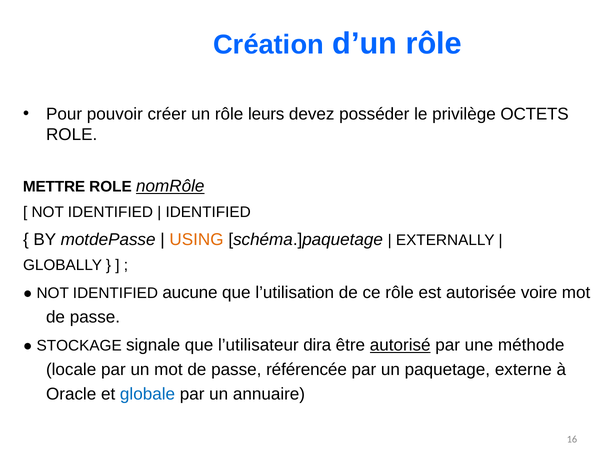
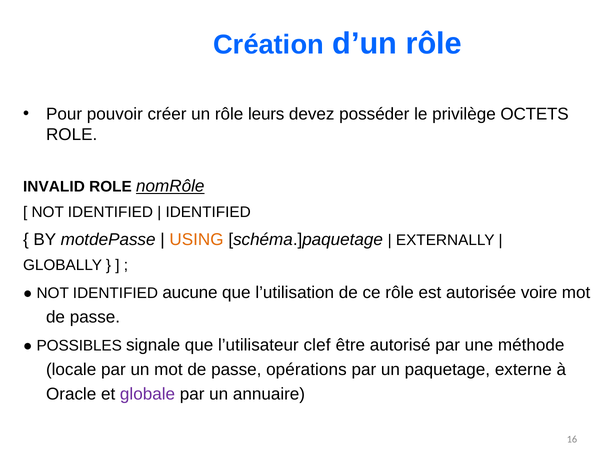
METTRE: METTRE -> INVALID (54, 187)
STOCKAGE: STOCKAGE -> POSSIBLES (79, 346)
dira: dira -> clef (317, 345)
autorisé underline: present -> none (400, 345)
référencée: référencée -> opérations (306, 370)
globale colour: blue -> purple (148, 394)
